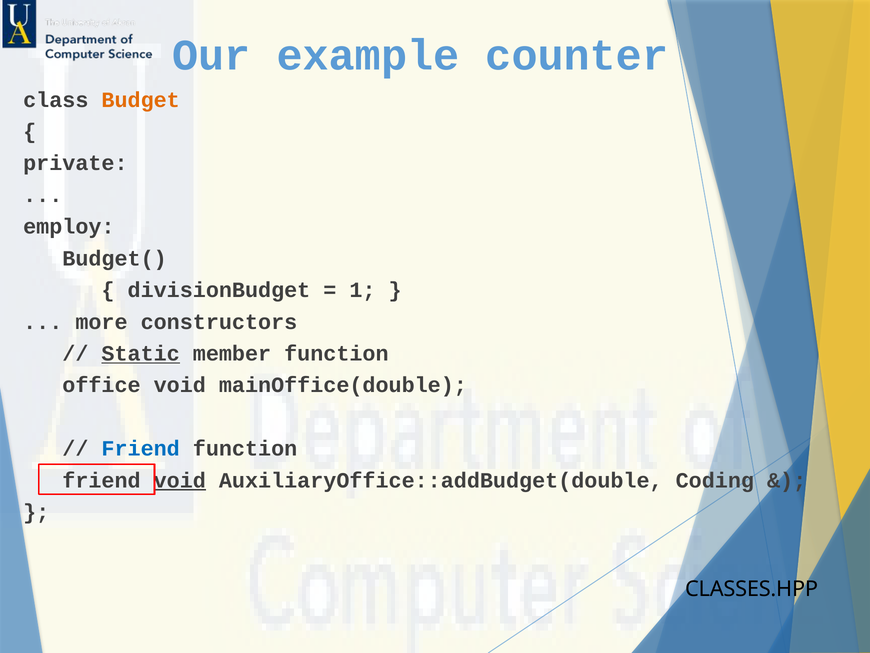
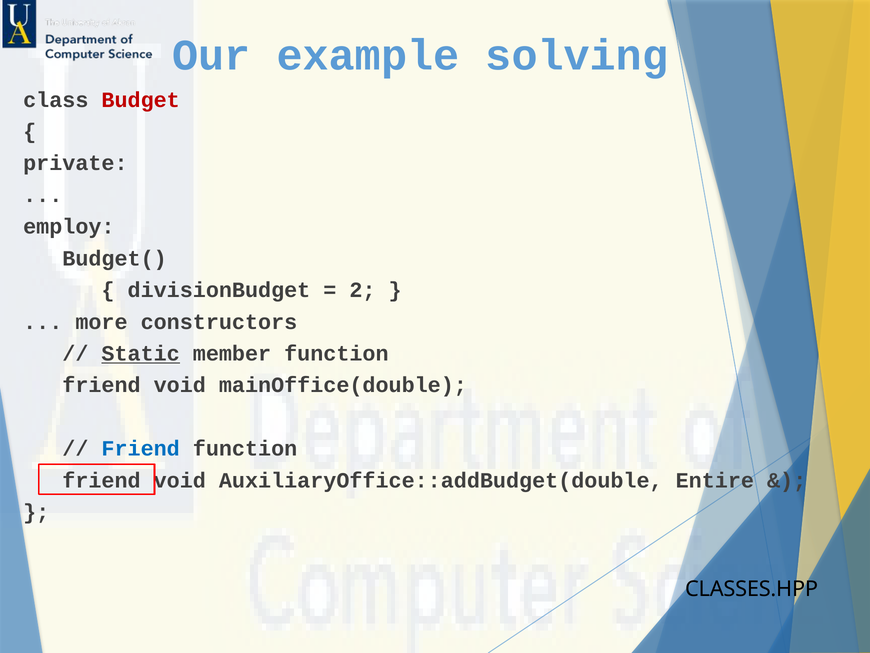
counter: counter -> solving (577, 55)
Budget colour: orange -> red (141, 100)
1: 1 -> 2 (362, 290)
office: office -> friend (101, 385)
void underline: present -> none (180, 480)
Coding: Coding -> Entire (715, 480)
